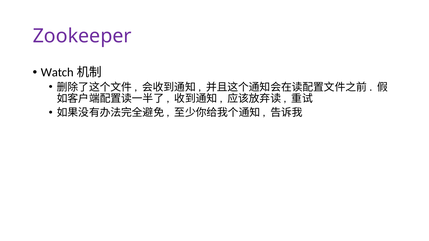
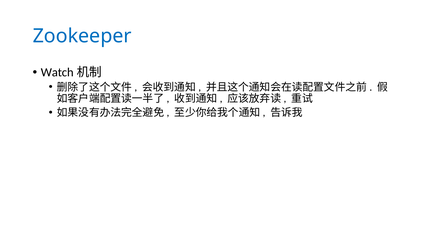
Zookeeper colour: purple -> blue (82, 36)
